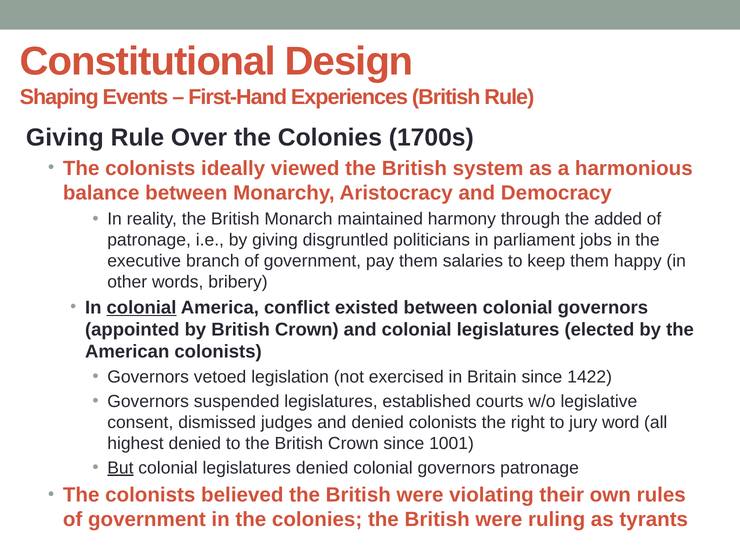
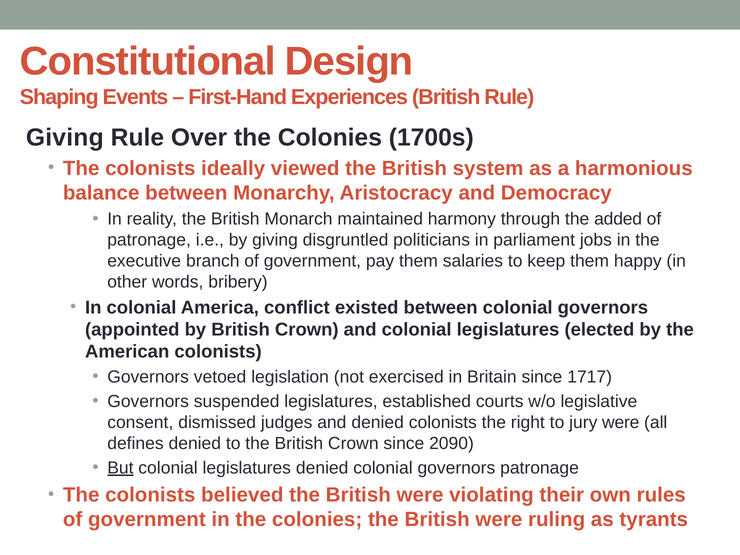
colonial underline: present -> none (141, 307)
1422: 1422 -> 1717 (590, 377)
jury word: word -> were (621, 422)
highest: highest -> defines (135, 443)
1001: 1001 -> 2090 (452, 443)
